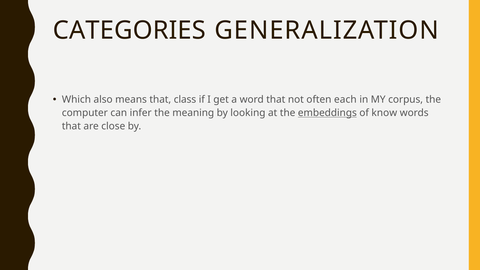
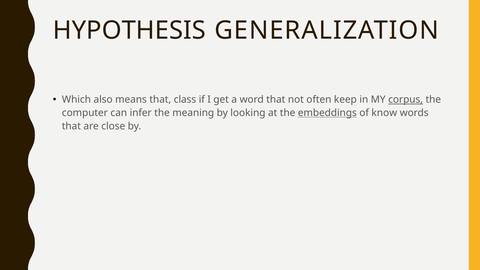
CATEGORIES: CATEGORIES -> HYPOTHESIS (129, 30)
each: each -> keep (345, 100)
corpus underline: none -> present (406, 100)
